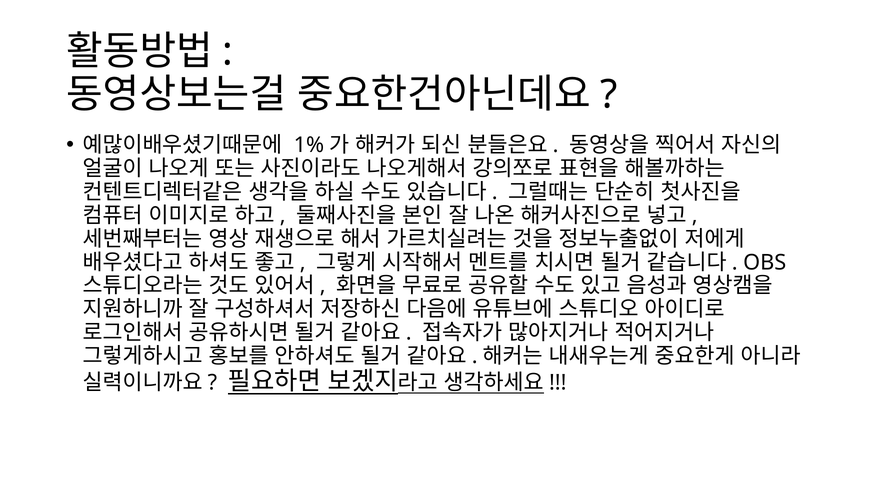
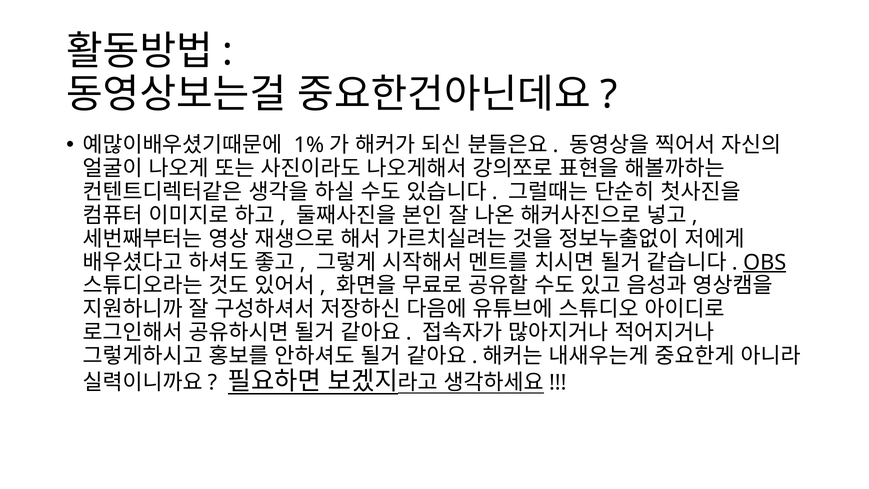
OBS underline: none -> present (765, 262)
